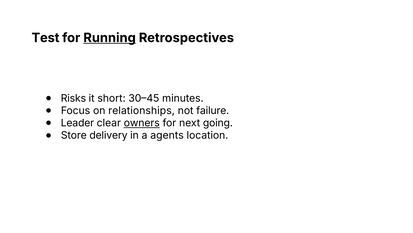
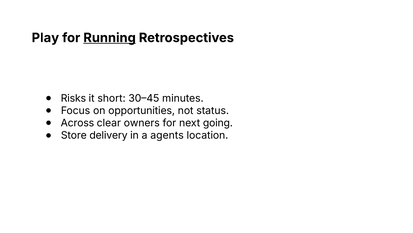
Test: Test -> Play (45, 38)
relationships: relationships -> opportunities (142, 110)
failure: failure -> status (213, 110)
Leader: Leader -> Across (77, 123)
owners underline: present -> none (142, 123)
